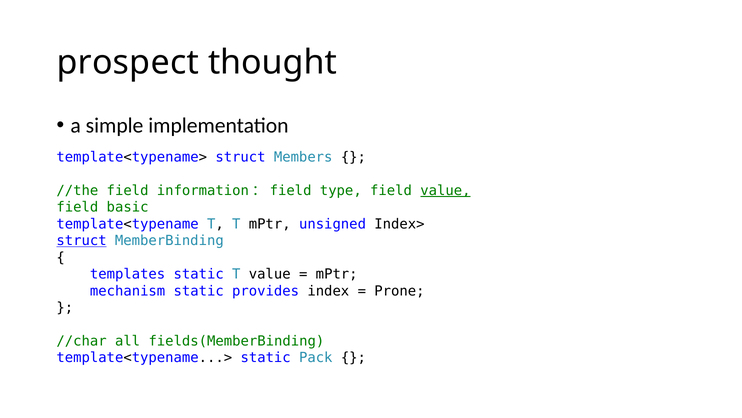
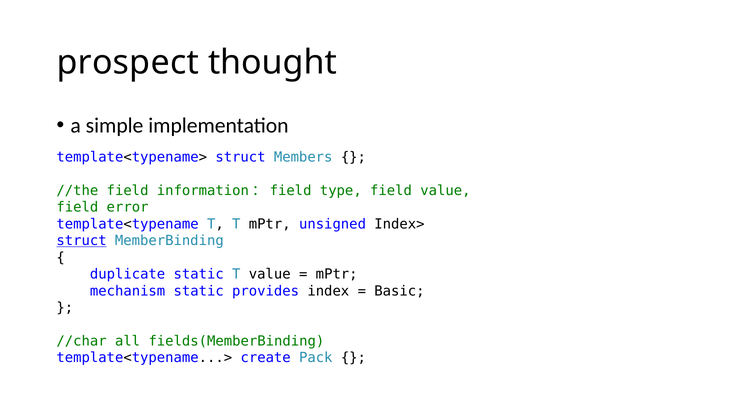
value underline: present -> none (445, 190)
basic: basic -> error (128, 207)
templates: templates -> duplicate (128, 274)
Prone: Prone -> Basic (399, 291)
template<typename...> static: static -> create (266, 357)
